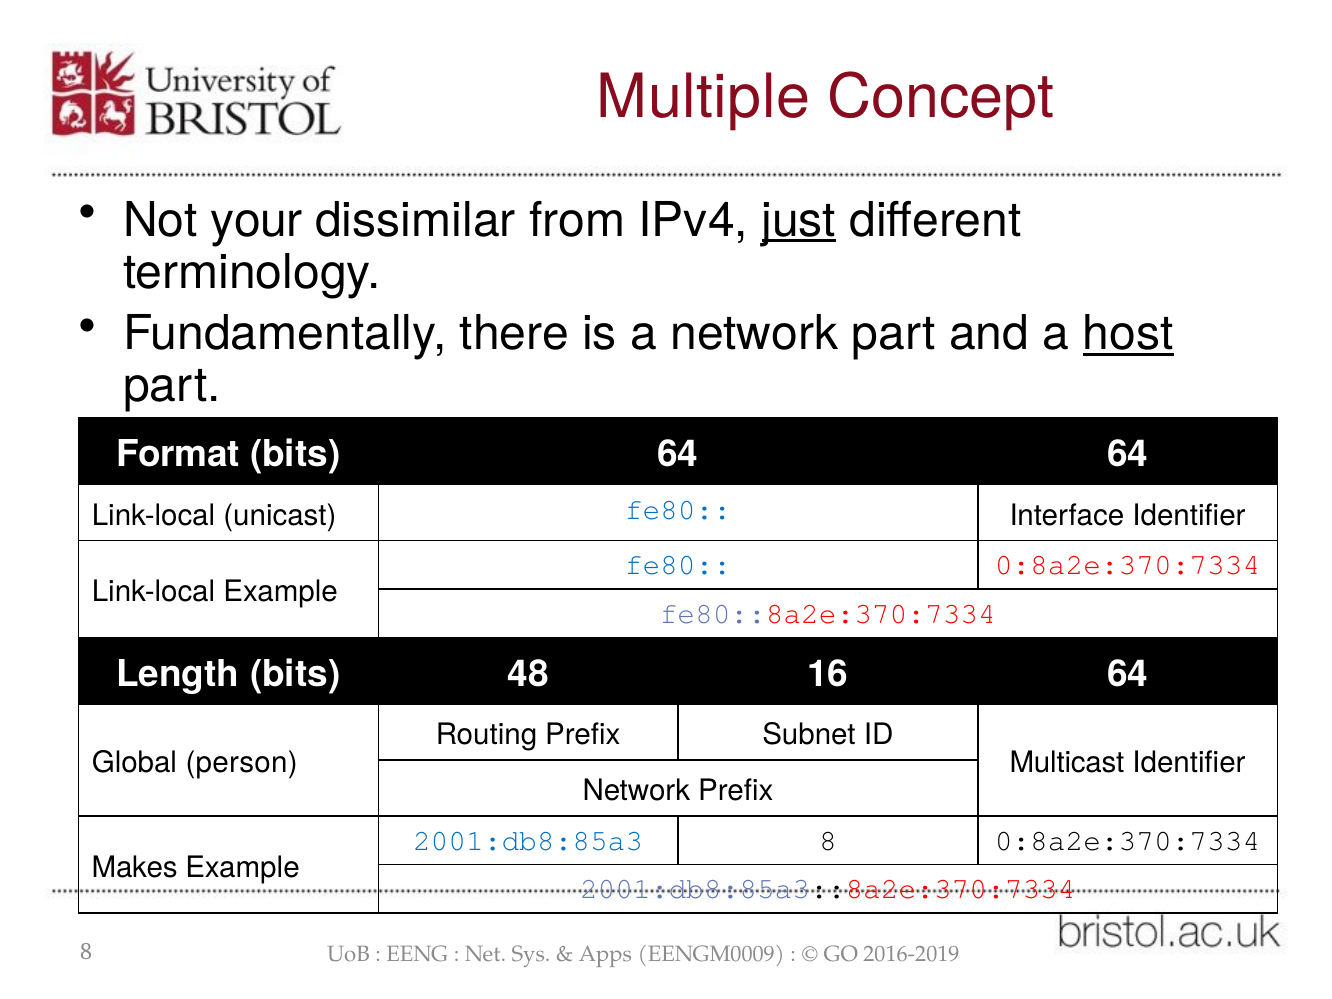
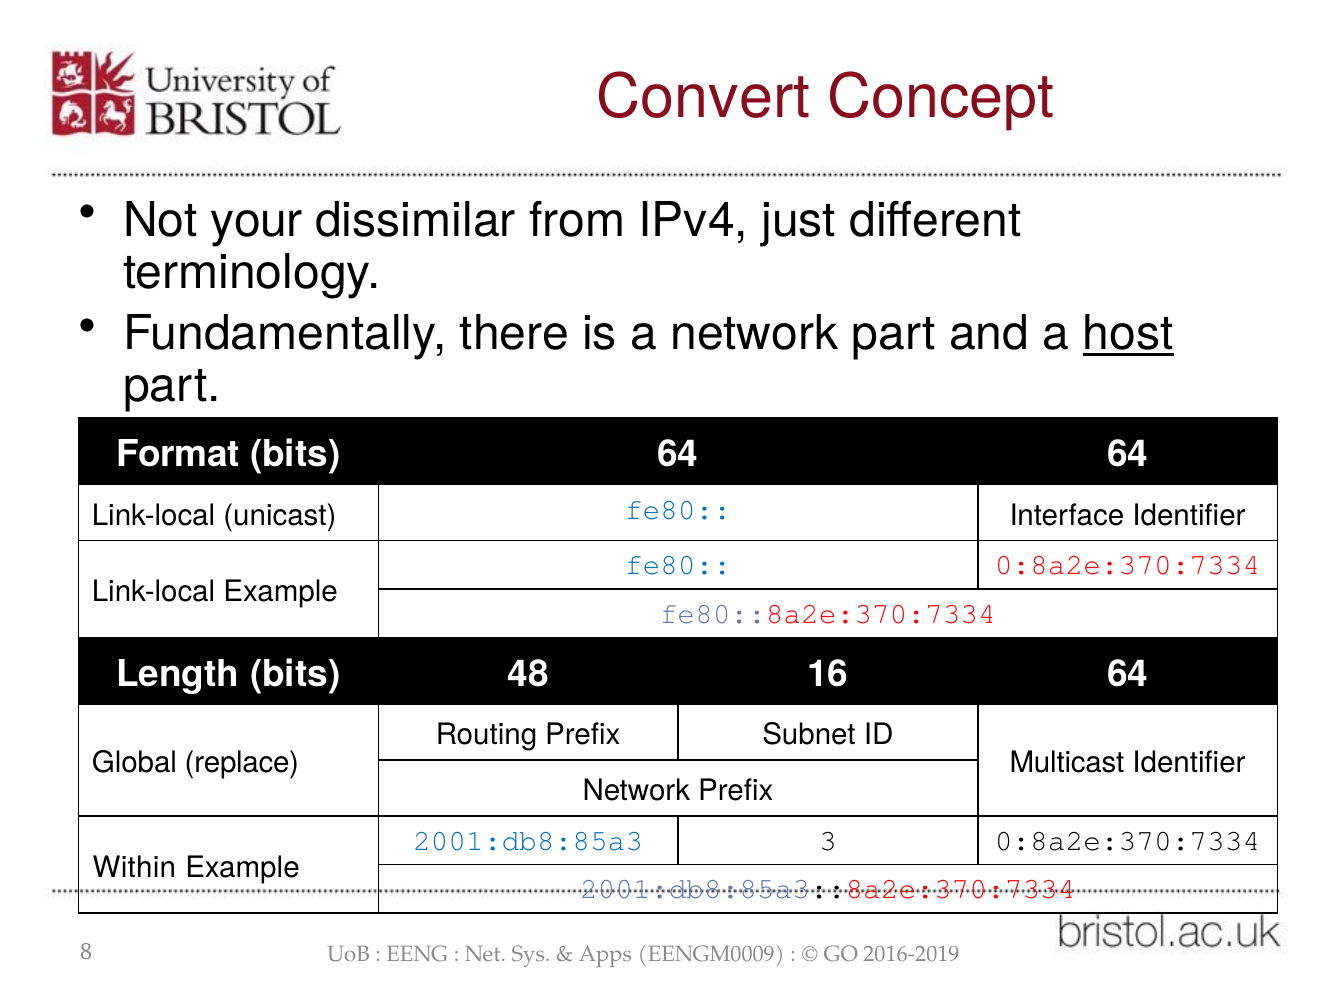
Multiple: Multiple -> Convert (704, 98)
just underline: present -> none (799, 220)
person: person -> replace (242, 763)
2001:db8:85a3 8: 8 -> 3 (828, 841)
Makes: Makes -> Within (134, 867)
